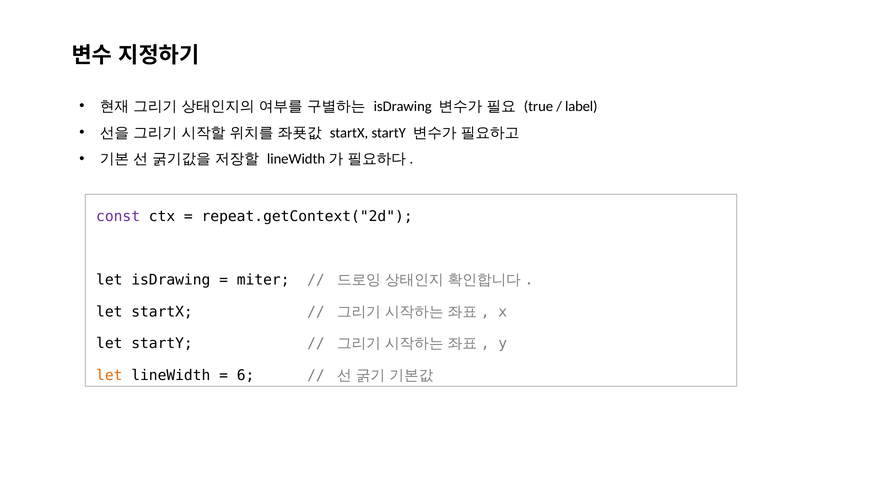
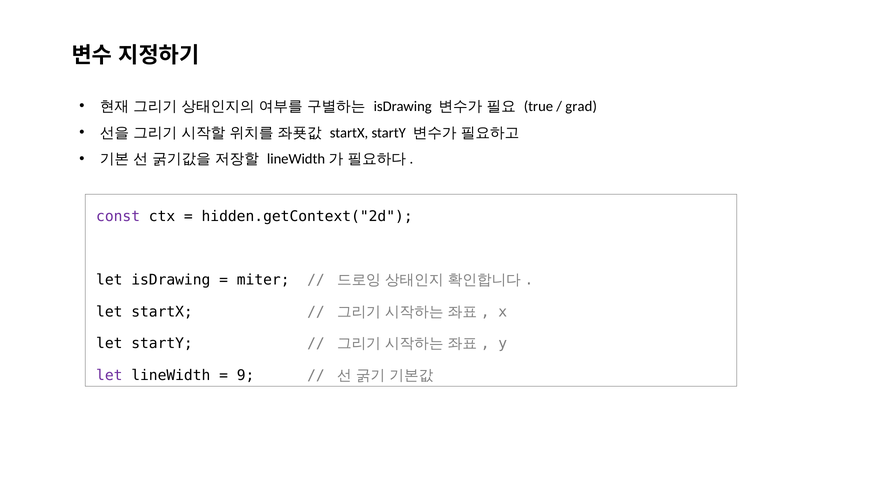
label: label -> grad (581, 107)
repeat.getContext("2d: repeat.getContext("2d -> hidden.getContext("2d (307, 216)
let colour: orange -> purple (109, 376)
6: 6 -> 9 (246, 376)
